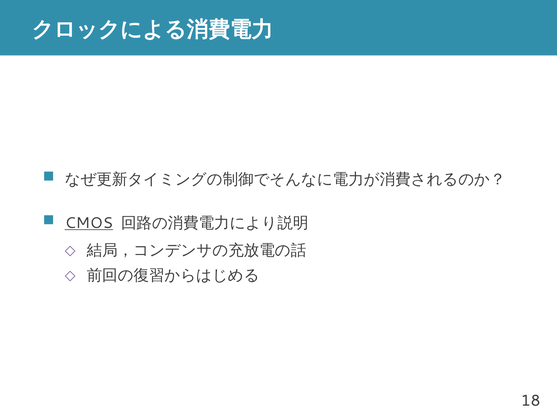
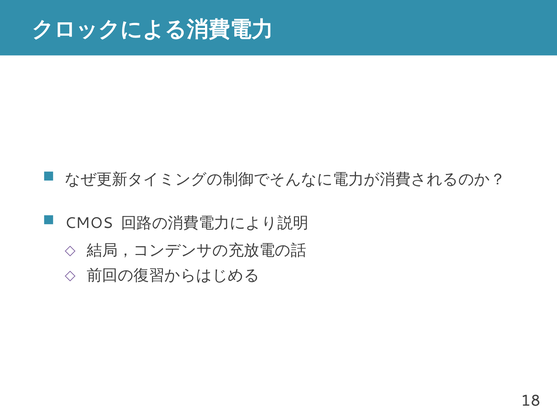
CMOS underline: present -> none (89, 223)
